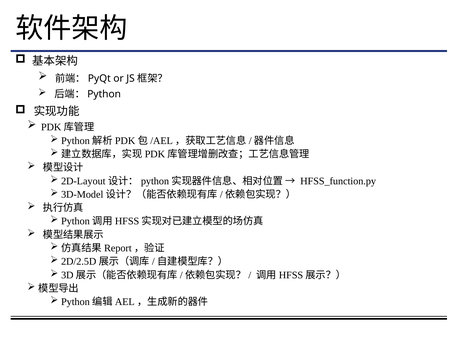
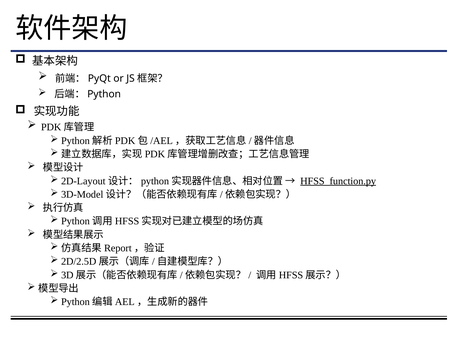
HFSS_function.py underline: none -> present (338, 181)
